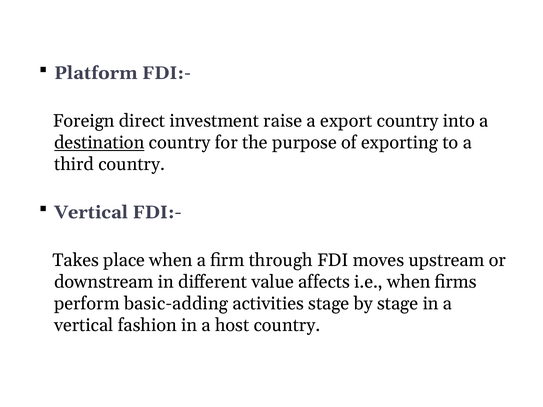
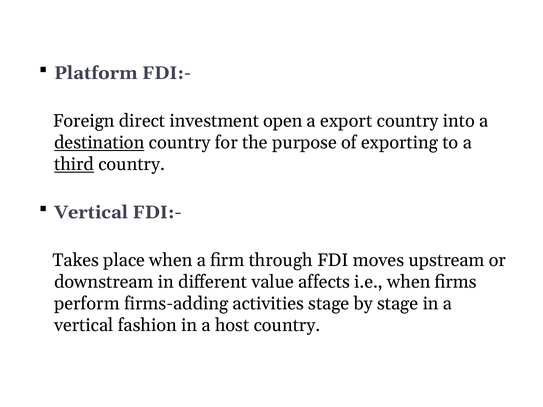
raise: raise -> open (283, 121)
third underline: none -> present (74, 164)
basic-adding: basic-adding -> firms-adding (176, 304)
